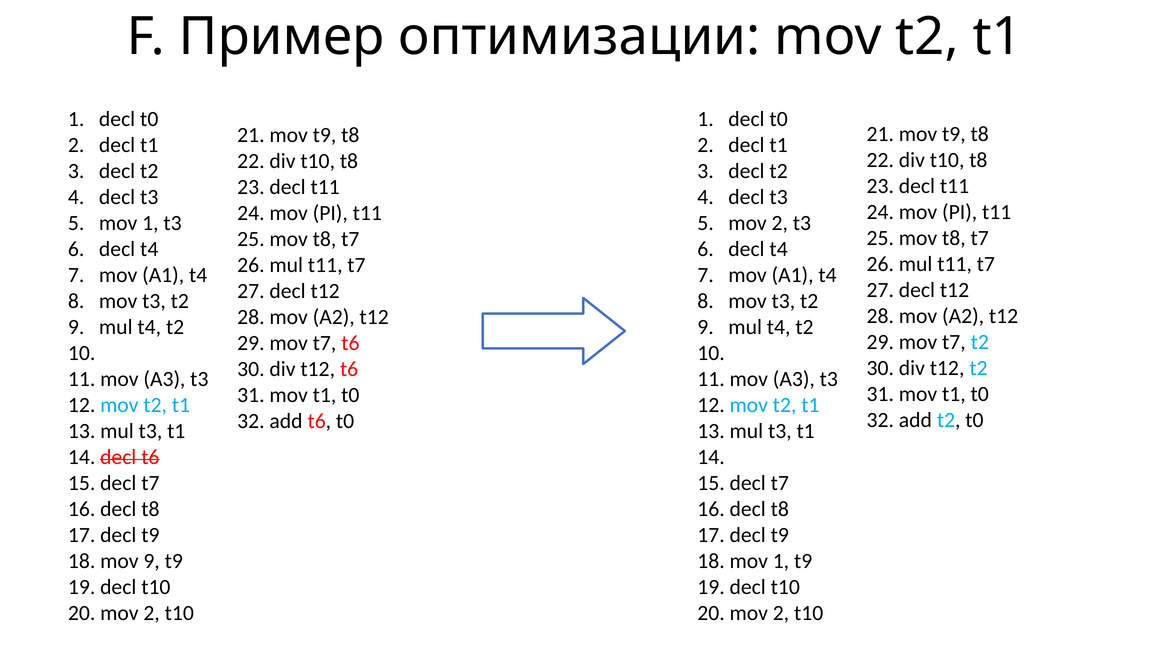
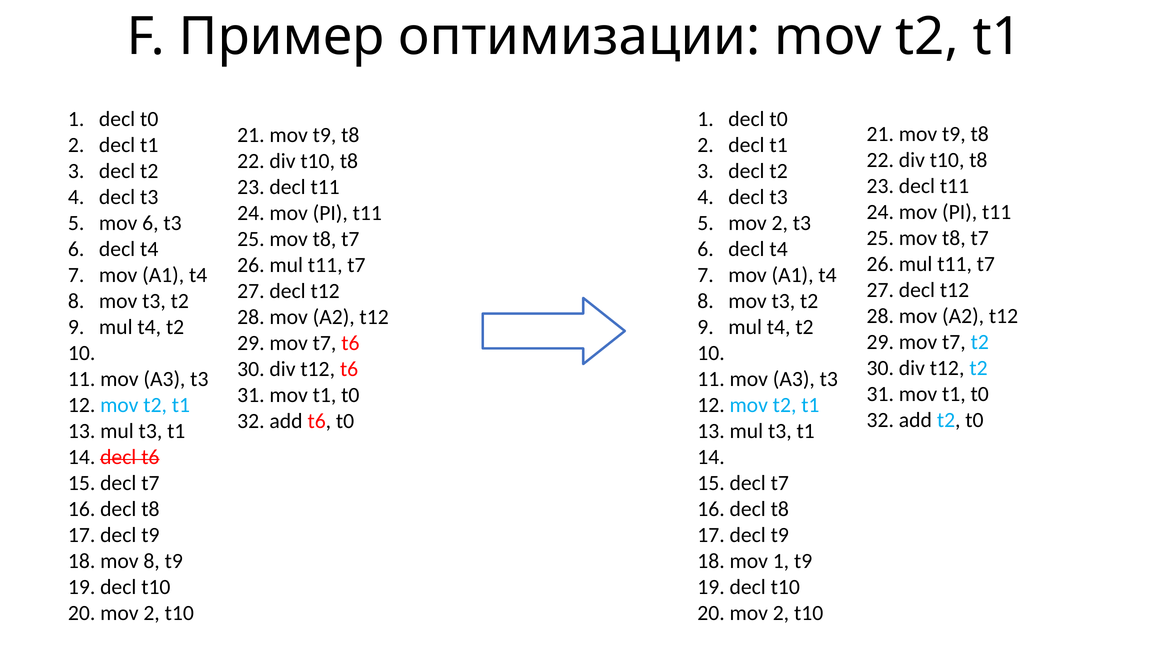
5 mov 1: 1 -> 6 (150, 223)
mov 9: 9 -> 8 (152, 561)
